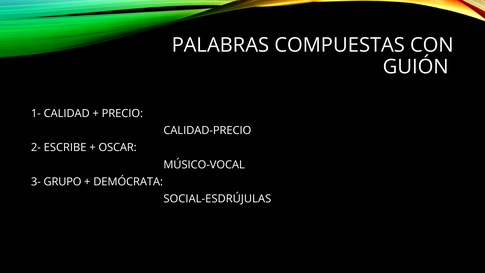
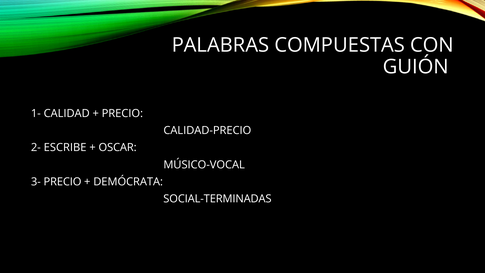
3- GRUPO: GRUPO -> PRECIO (63, 182)
SOCIAL-ESDRÚJULAS: SOCIAL-ESDRÚJULAS -> SOCIAL-TERMINADAS (217, 199)
